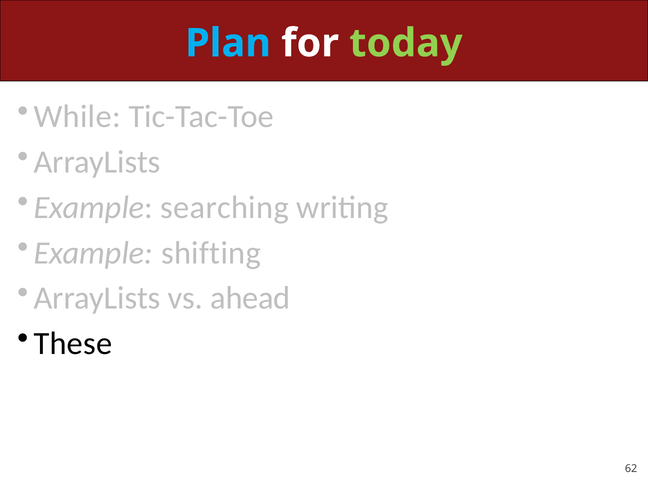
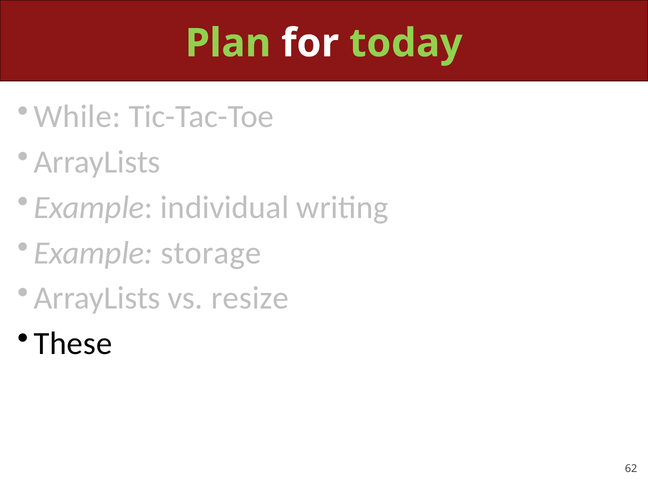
Plan colour: light blue -> light green (228, 43)
searching: searching -> individual (225, 207)
shifting: shifting -> storage (211, 253)
ahead: ahead -> resize (250, 298)
